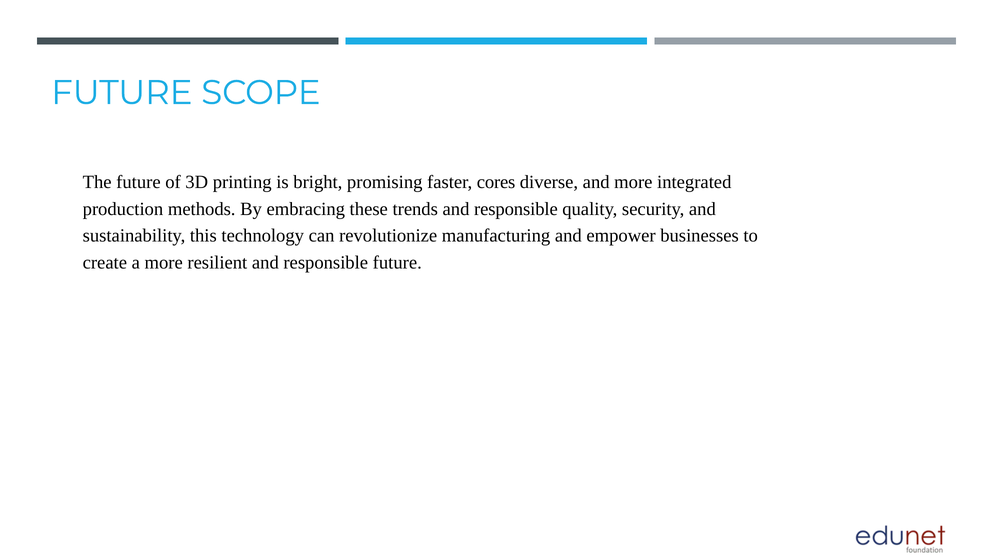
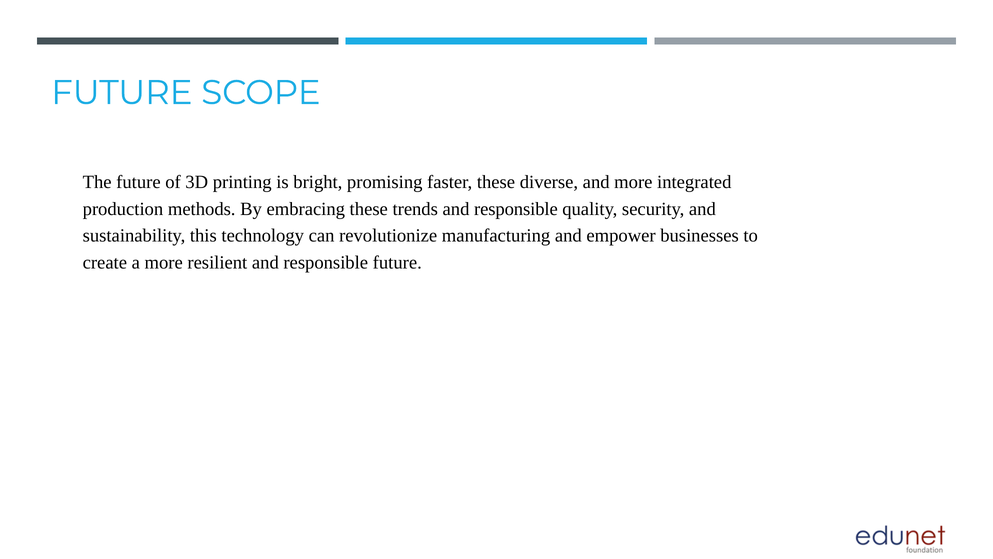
faster cores: cores -> these (496, 182)
